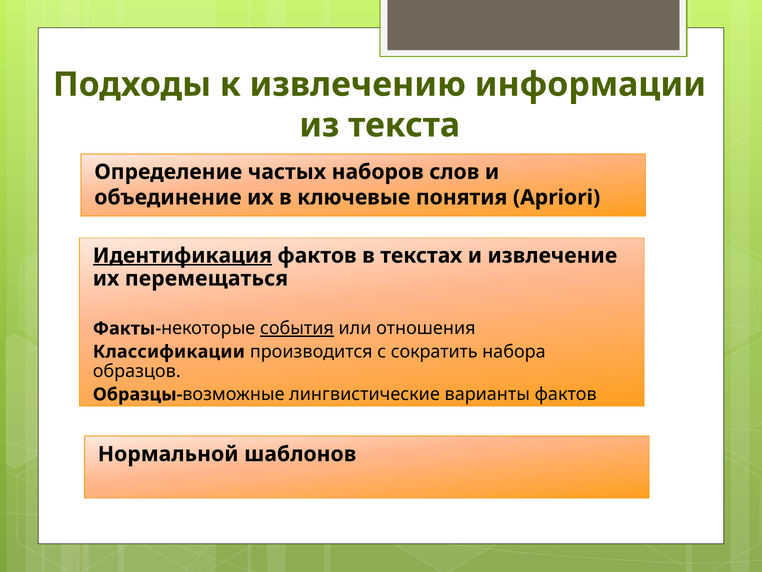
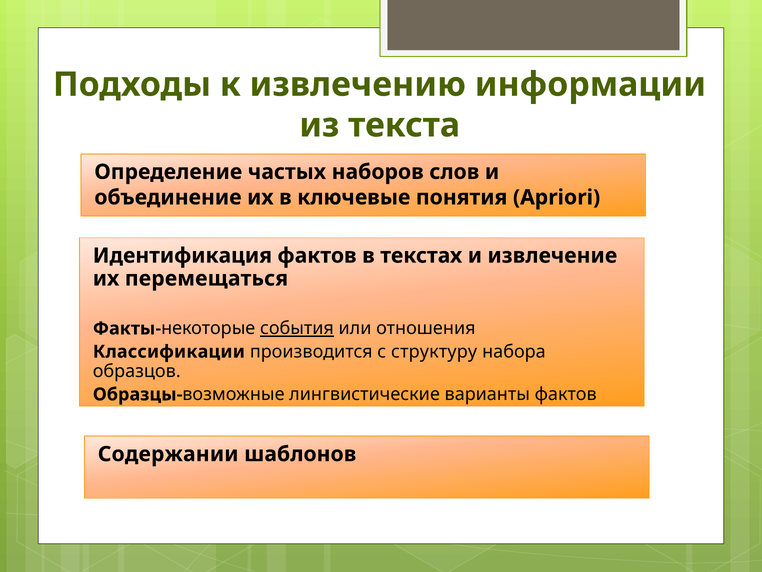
Идентификация underline: present -> none (182, 255)
сократить: сократить -> структуру (434, 351)
Нормальной: Нормальной -> Содержании (168, 454)
